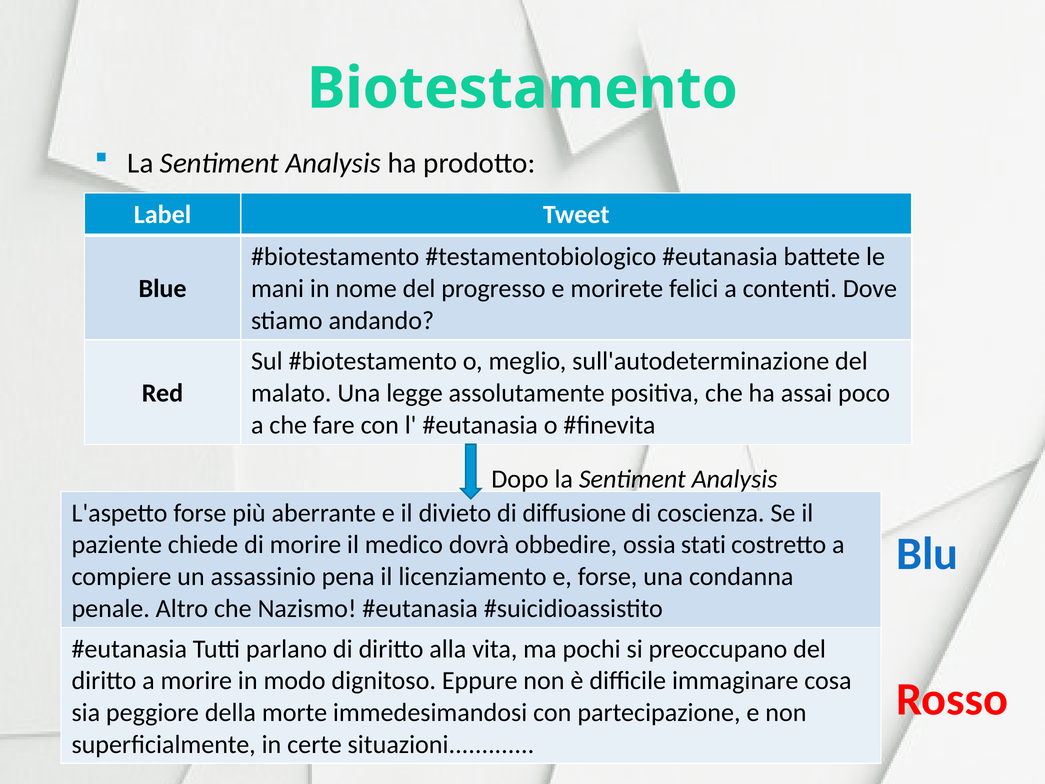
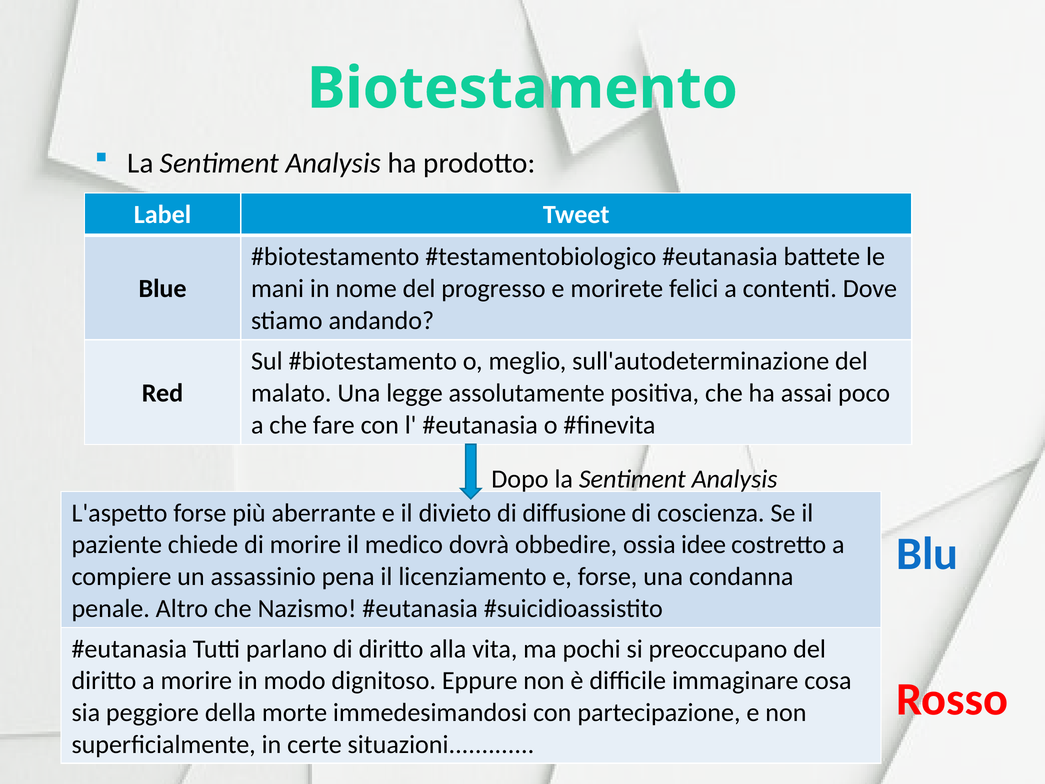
stati: stati -> idee (704, 545)
